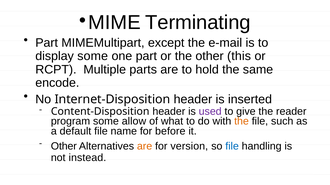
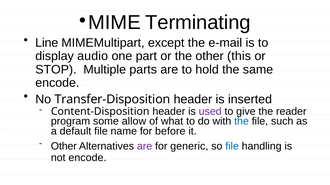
Part: Part -> Line (47, 43)
display some: some -> audio (93, 56)
RCPT: RCPT -> STOP (56, 70)
Internet-Disposition: Internet-Disposition -> Transfer-Disposition (112, 100)
the colour: orange -> blue (242, 122)
are colour: orange -> purple (145, 147)
version: version -> generic (189, 147)
not instead: instead -> encode (87, 158)
